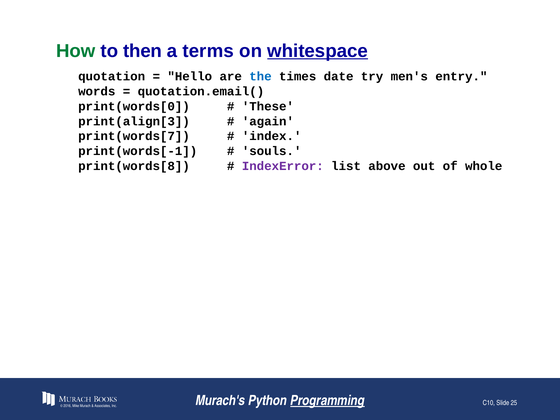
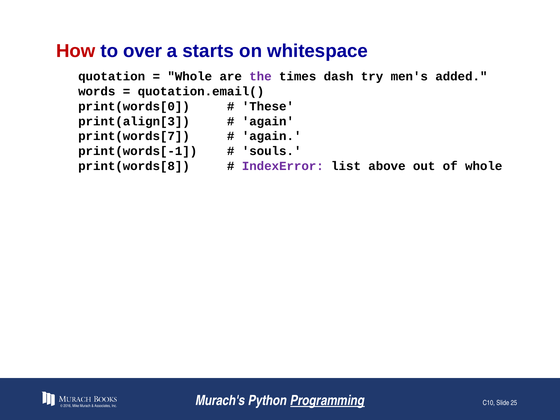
How colour: green -> red (76, 51)
then: then -> over (143, 51)
terms: terms -> starts (208, 51)
whitespace underline: present -> none (318, 51)
Hello: Hello -> Whole (190, 76)
the colour: blue -> purple (260, 76)
date: date -> dash (339, 76)
entry: entry -> added (461, 76)
index: index -> again (272, 136)
